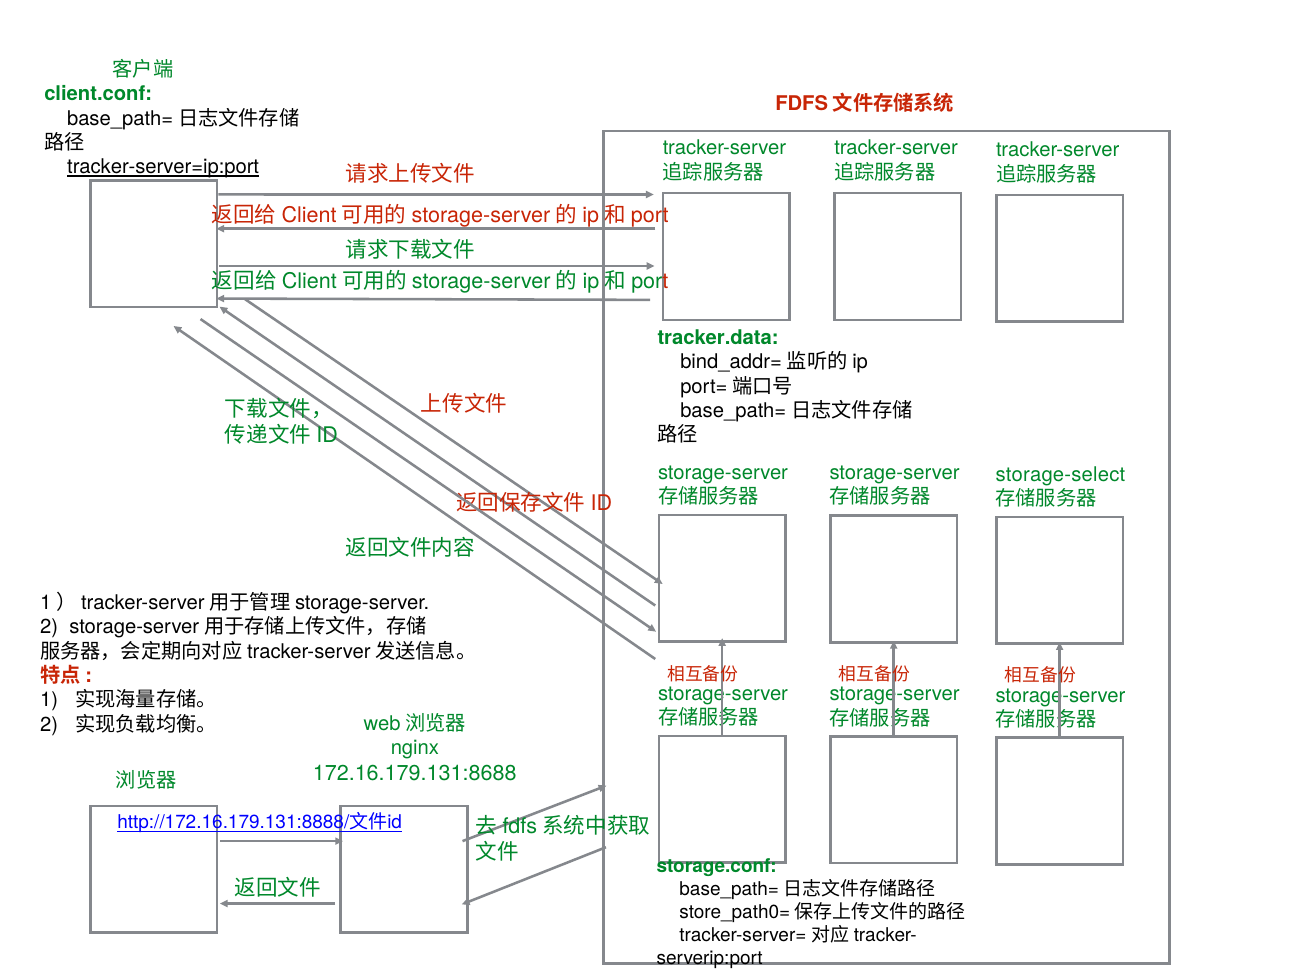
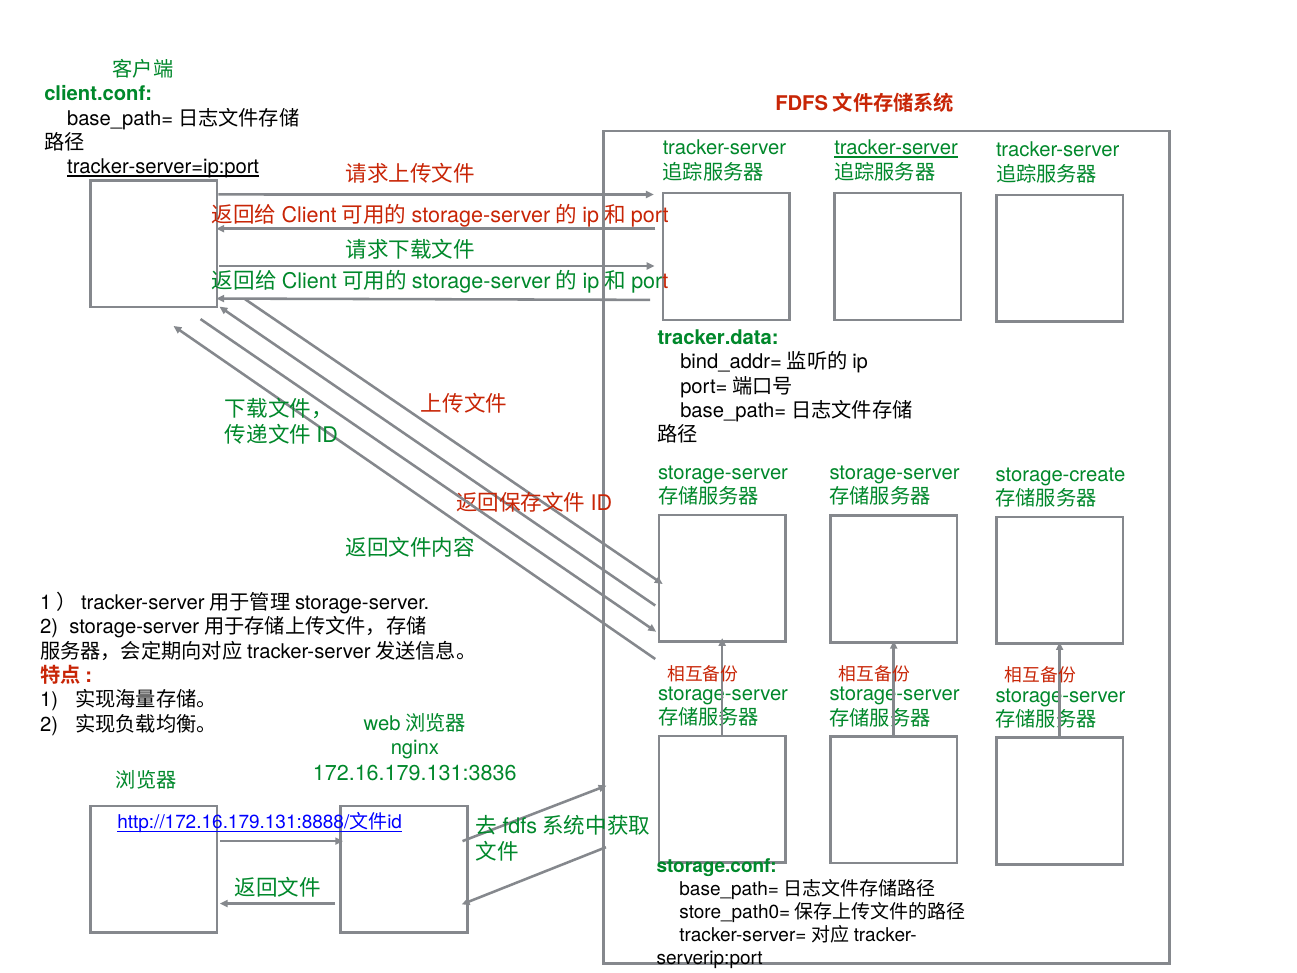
tracker-server underline: none -> present (896, 148)
storage-select: storage-select -> storage-create (1060, 474)
172.16.179.131:8688: 172.16.179.131:8688 -> 172.16.179.131:3836 (415, 773)
